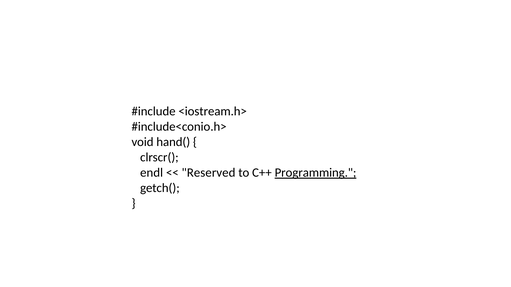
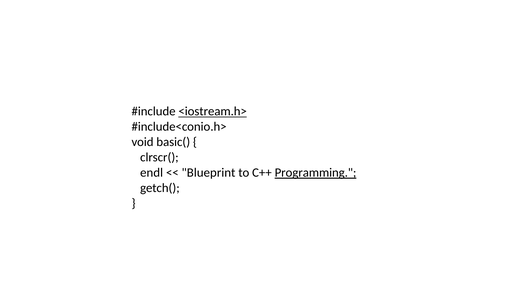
<iostream.h> underline: none -> present (213, 112)
hand(: hand( -> basic( (173, 142)
Reserved: Reserved -> Blueprint (209, 173)
